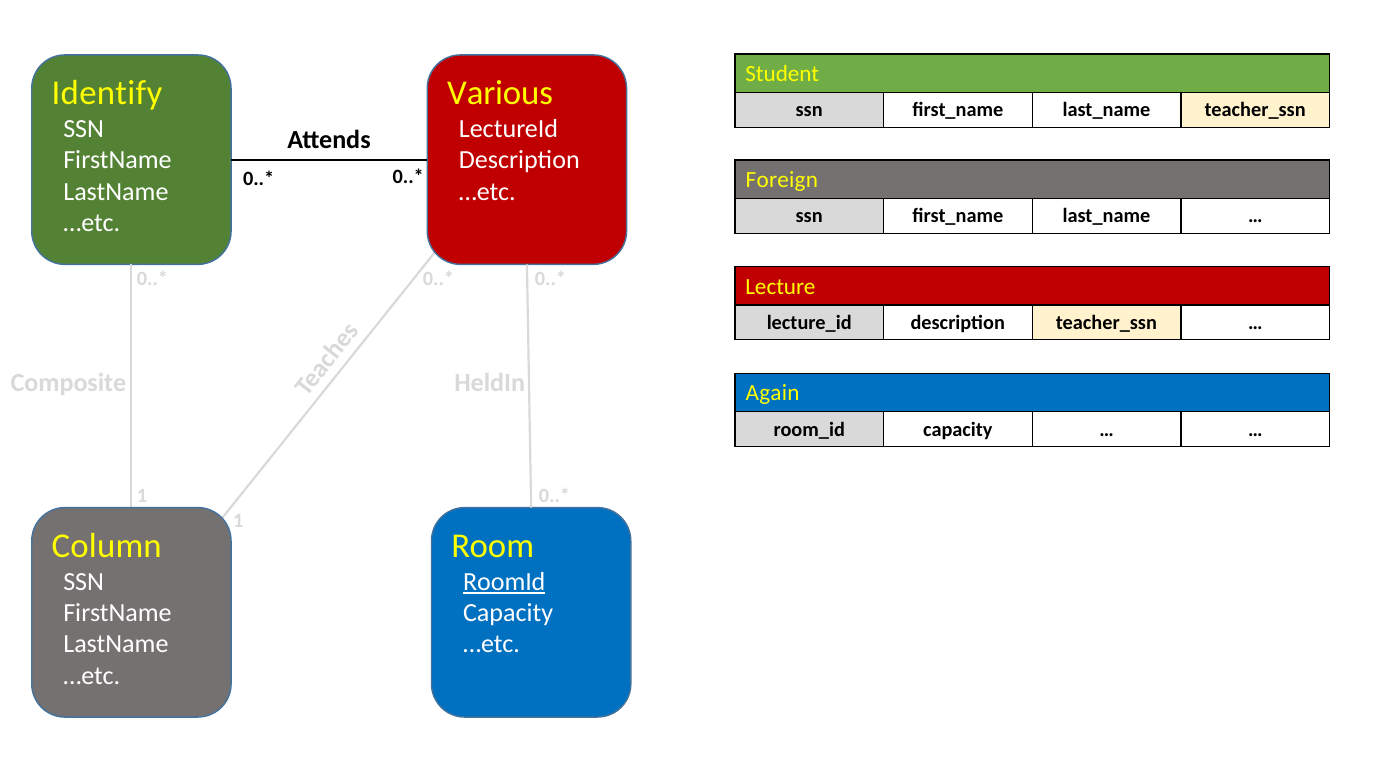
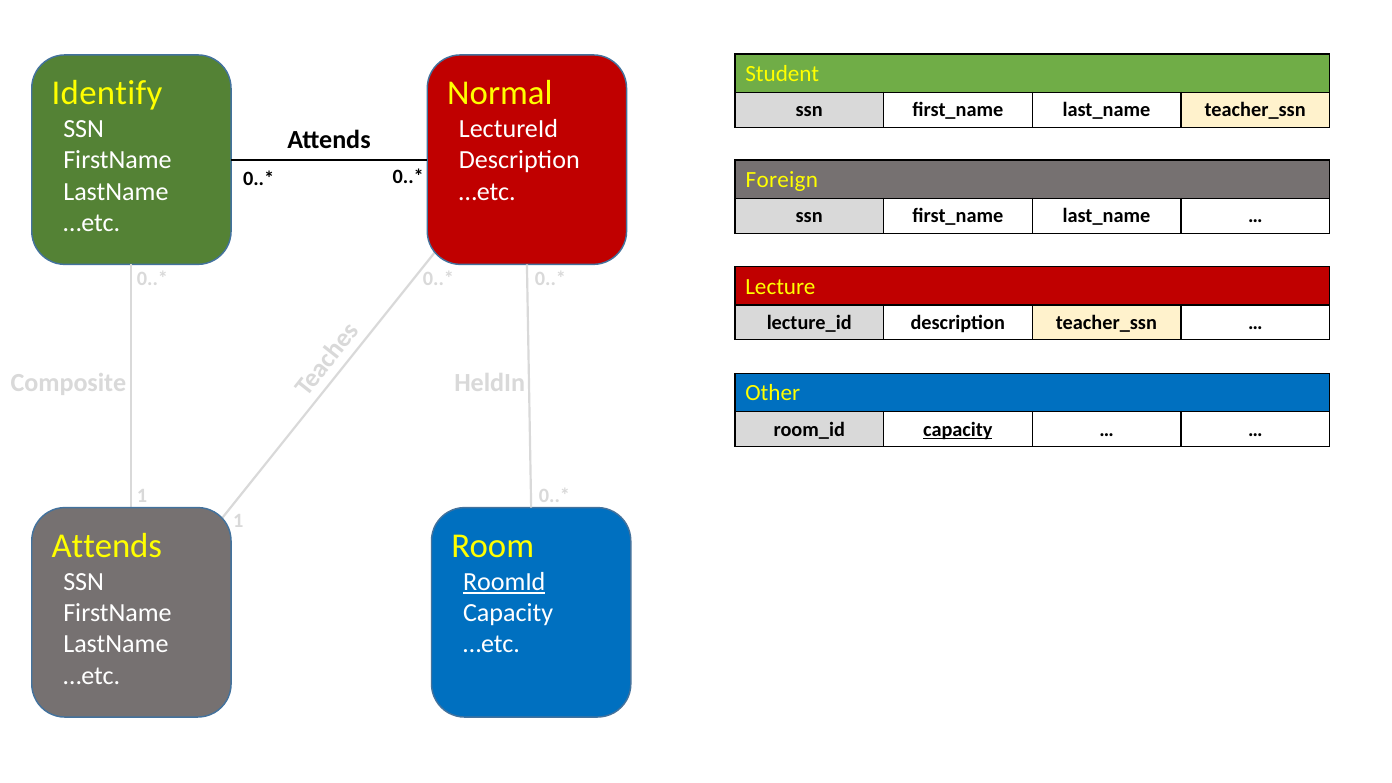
Various: Various -> Normal (500, 93)
Again: Again -> Other (773, 393)
capacity underline: none -> present (958, 430)
Column: Column -> Attends (107, 546)
